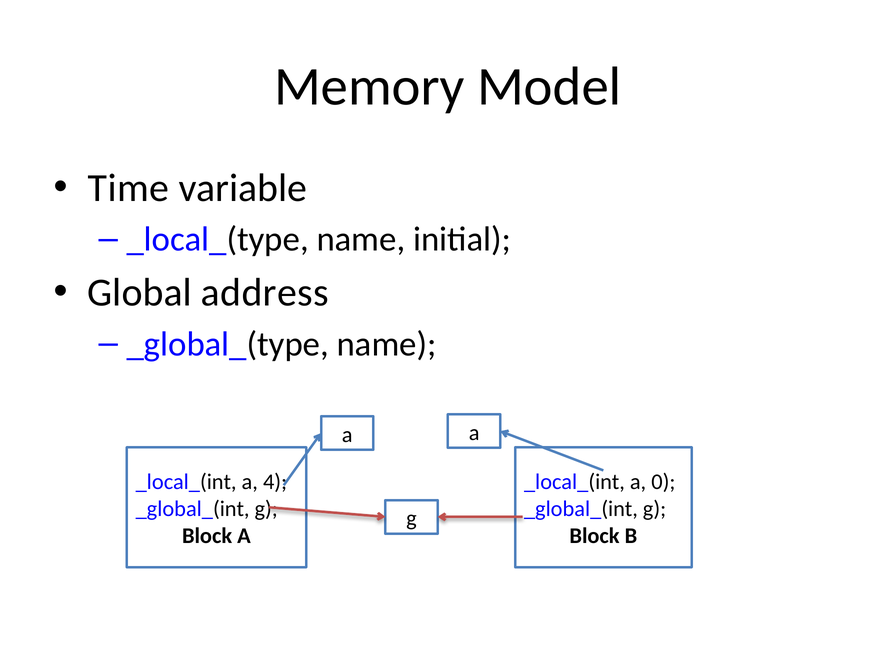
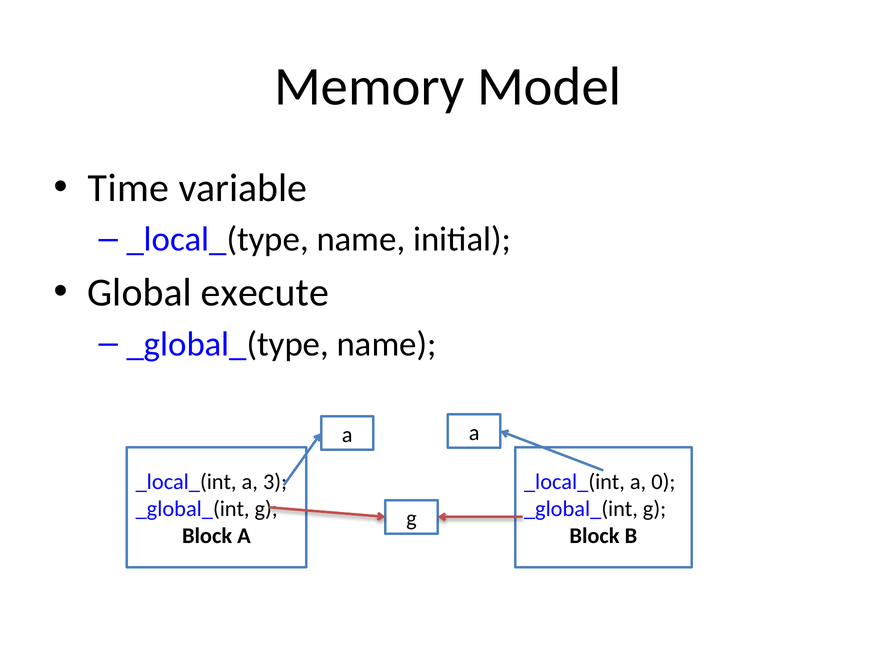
address: address -> execute (265, 293)
4: 4 -> 3 (275, 482)
